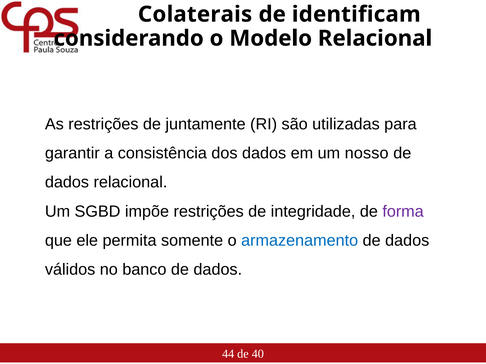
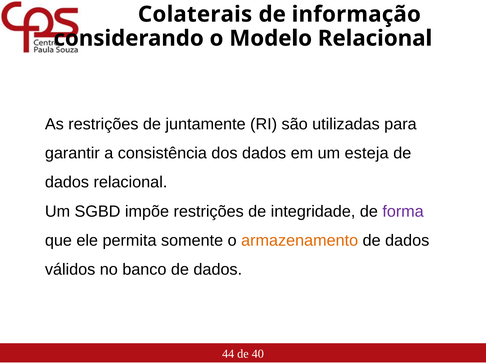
identificam: identificam -> informação (356, 14)
nosso: nosso -> esteja (367, 153)
armazenamento colour: blue -> orange (300, 241)
